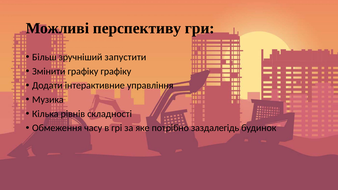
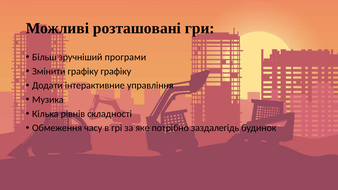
перспективу: перспективу -> розташовані (137, 28)
запустити: запустити -> програми (125, 57)
